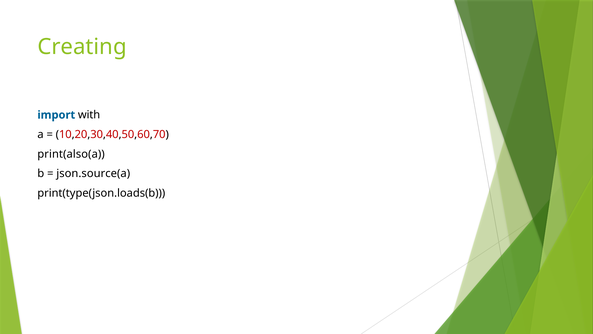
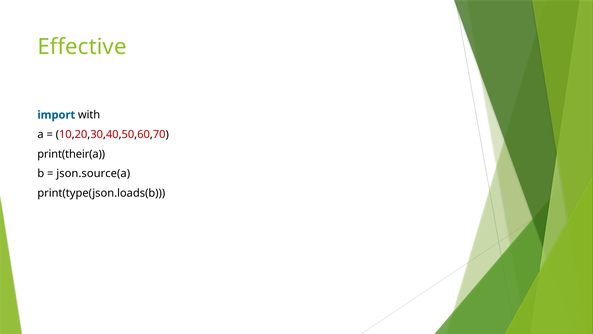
Creating: Creating -> Effective (82, 47)
print(also(a: print(also(a -> print(their(a (71, 154)
